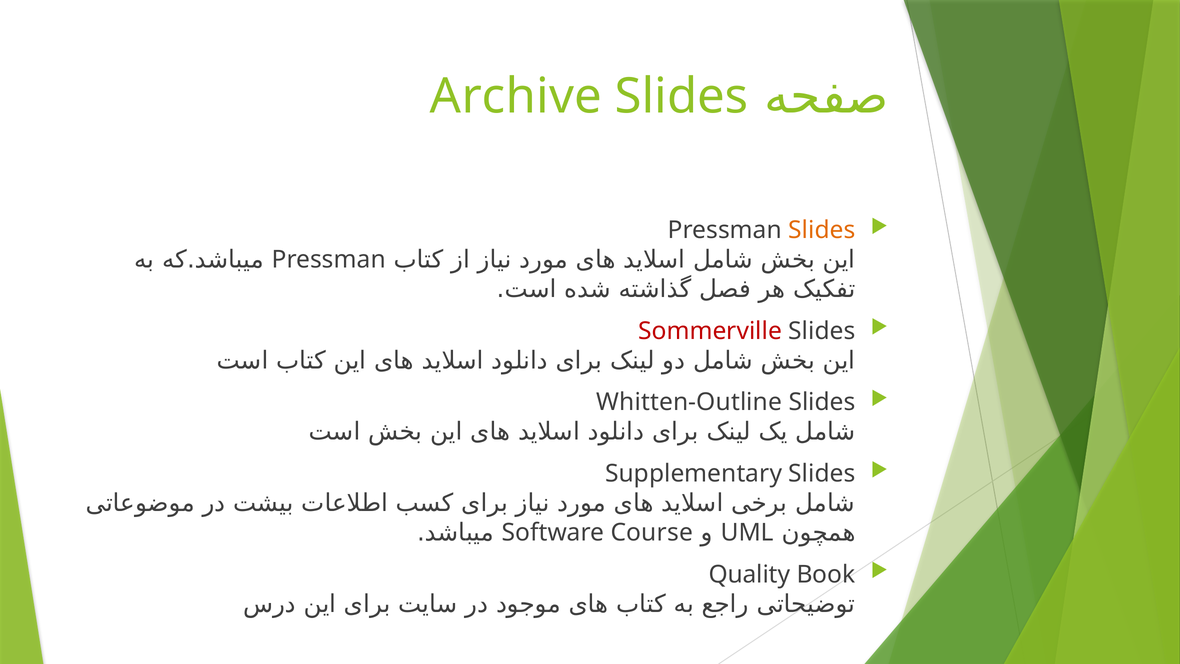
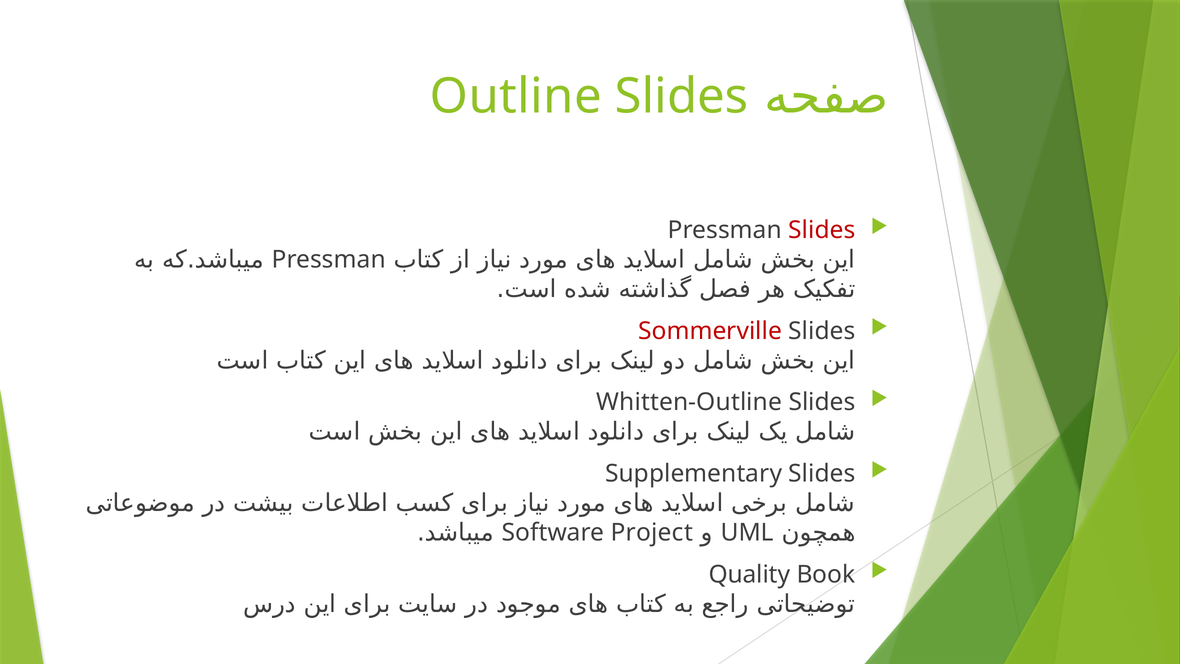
Archive: Archive -> Outline (516, 96)
Slides colour: orange -> red (822, 230)
Course: Course -> Project (652, 533)
